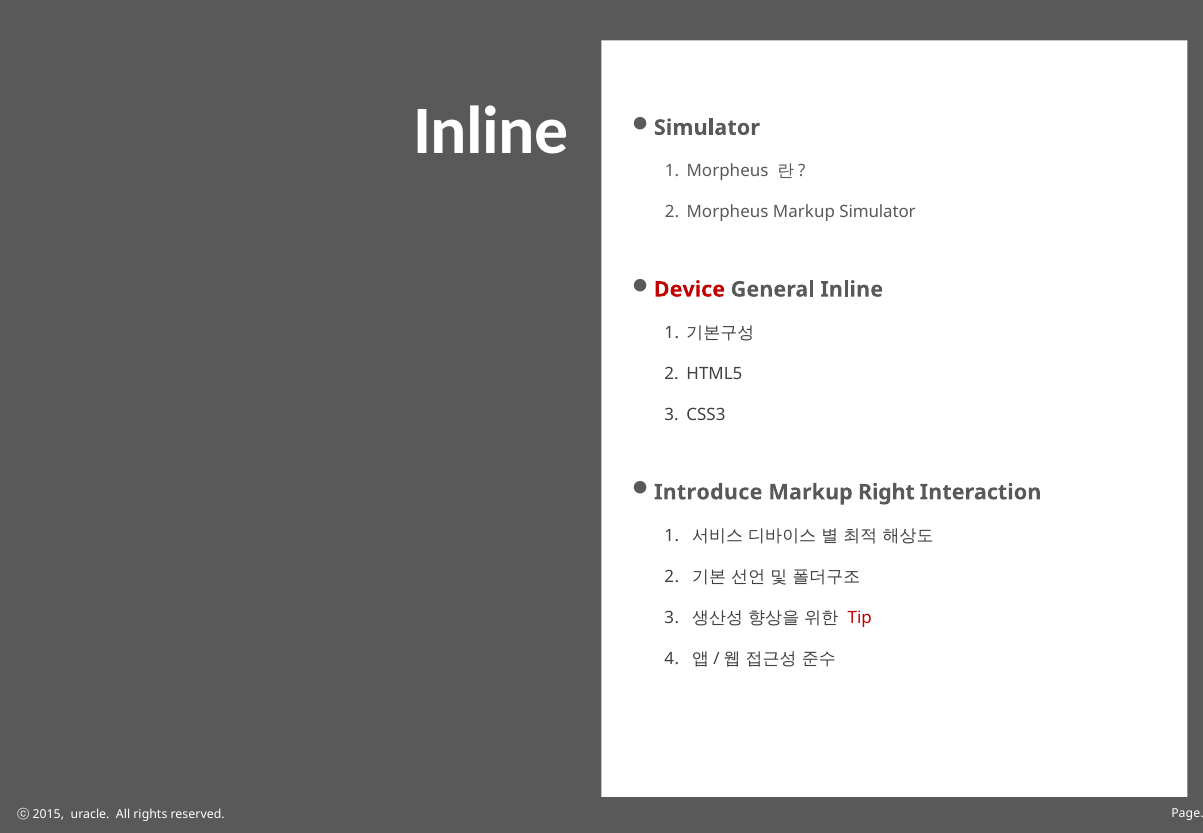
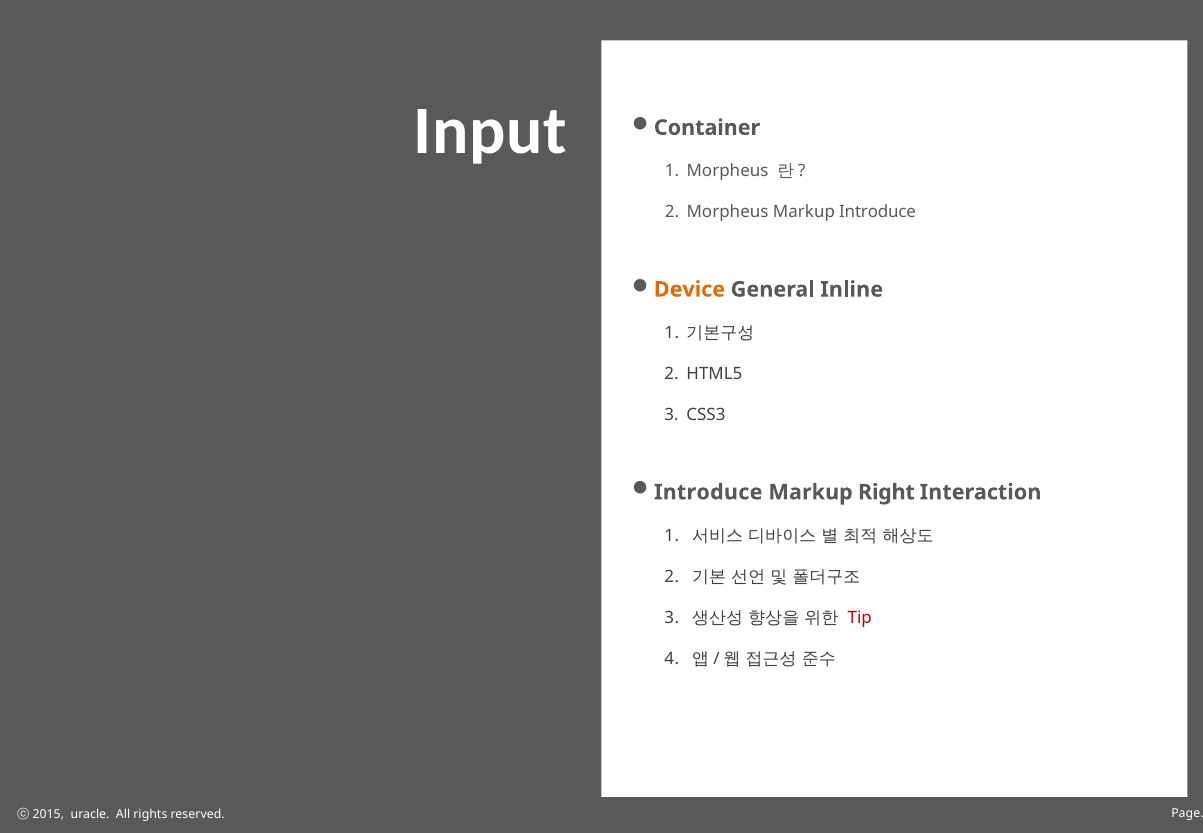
Inline: Inline -> Input (491, 131)
Simulator: Simulator -> Container (707, 128)
Markup Simulator: Simulator -> Introduce (878, 212)
Device colour: red -> orange (689, 289)
